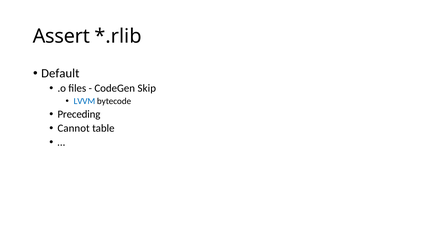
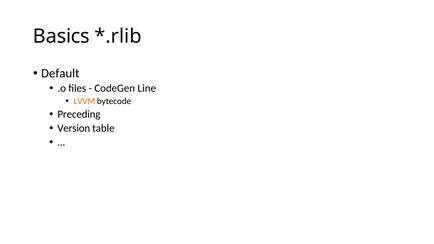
Assert: Assert -> Basics (61, 36)
Skip: Skip -> Line (147, 88)
LVVM colour: blue -> orange (84, 101)
Cannot: Cannot -> Version (74, 128)
